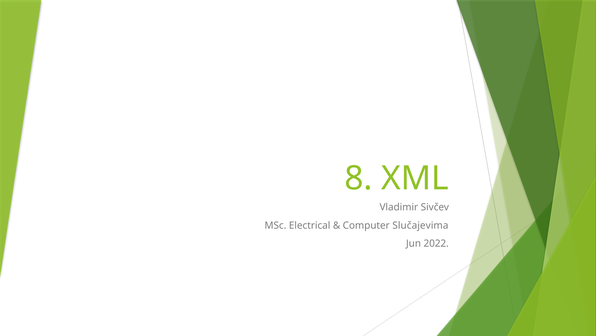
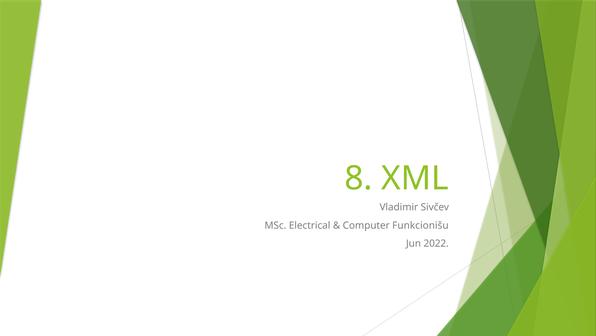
Slučajevima: Slučajevima -> Funkcionišu (420, 225)
